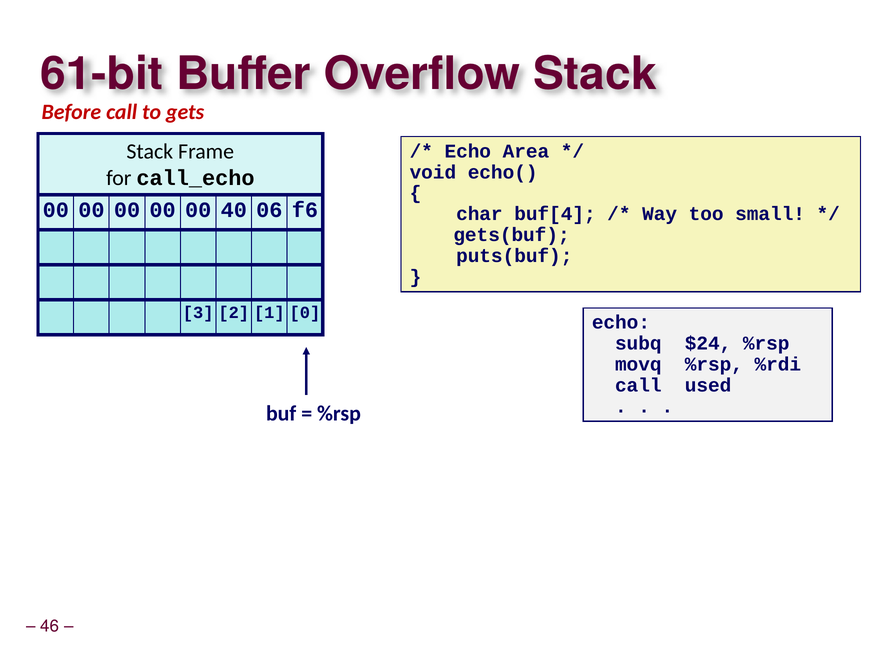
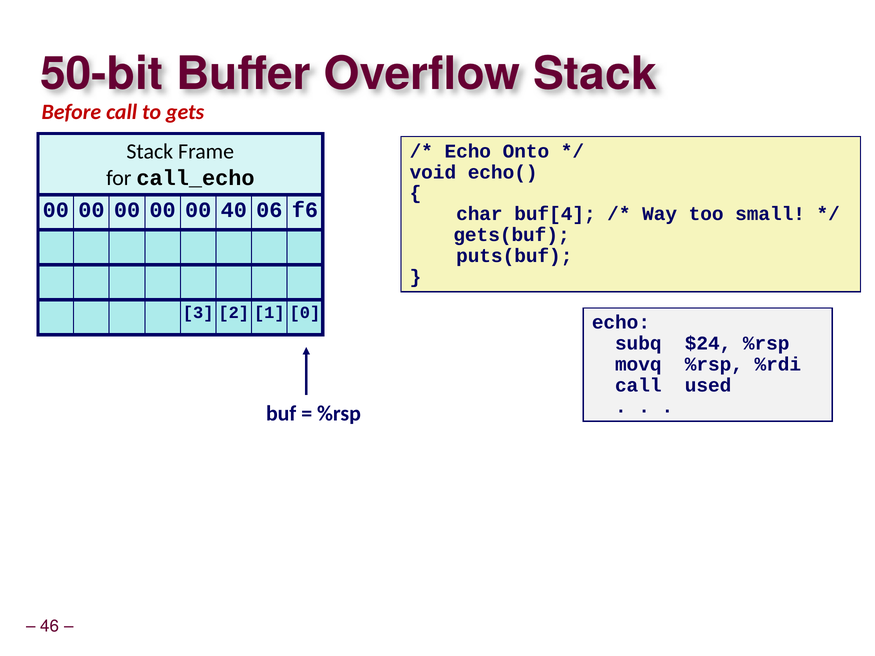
61-bit: 61-bit -> 50-bit (102, 74)
Area: Area -> Onto (526, 151)
